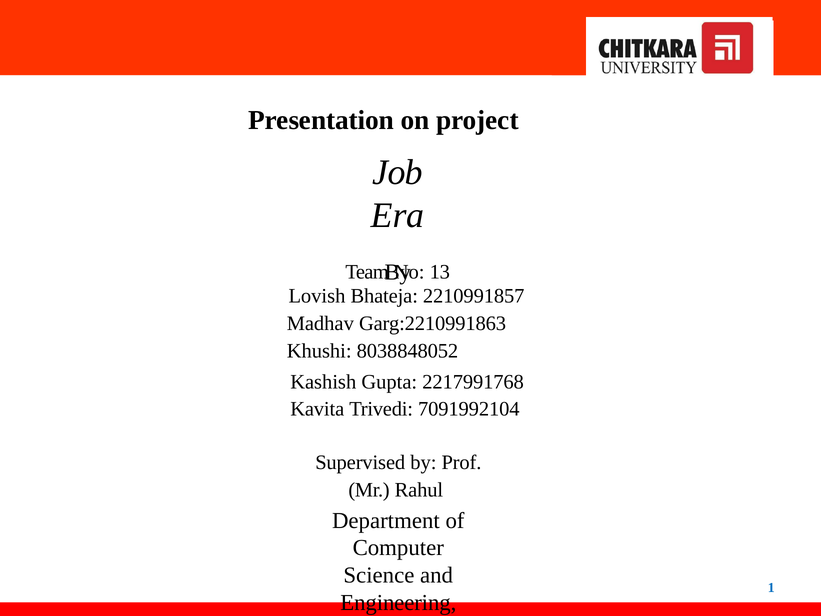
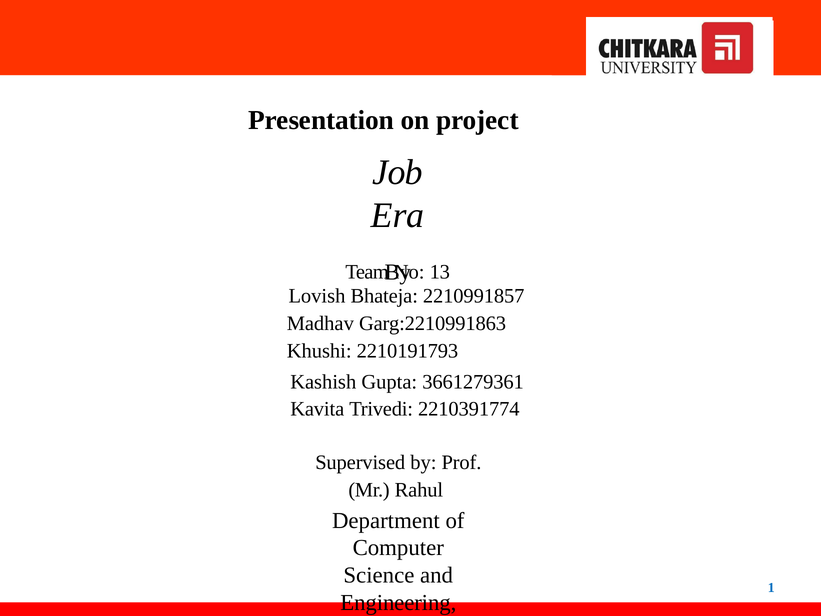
8038848052: 8038848052 -> 2210191793 (407, 351)
2217991768: 2217991768 -> 3661279361 (473, 382)
7091992104: 7091992104 -> 2210391774 (469, 409)
